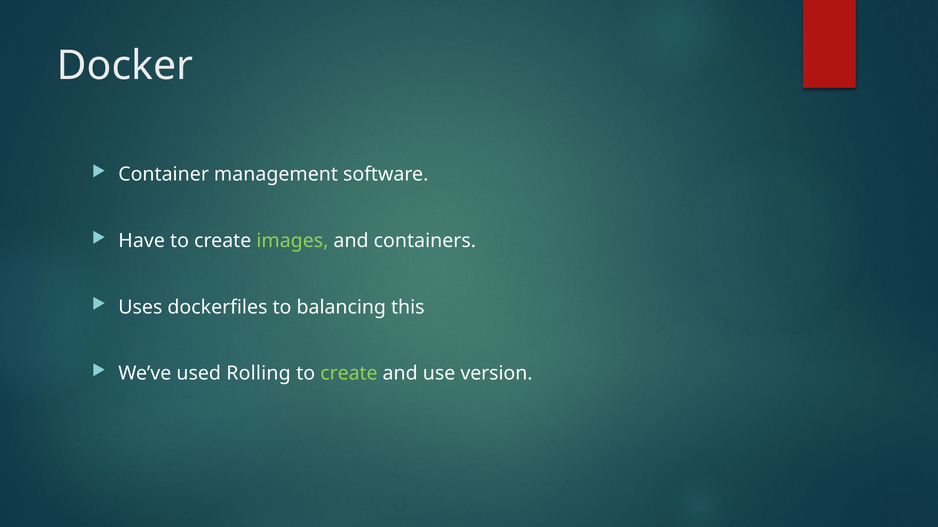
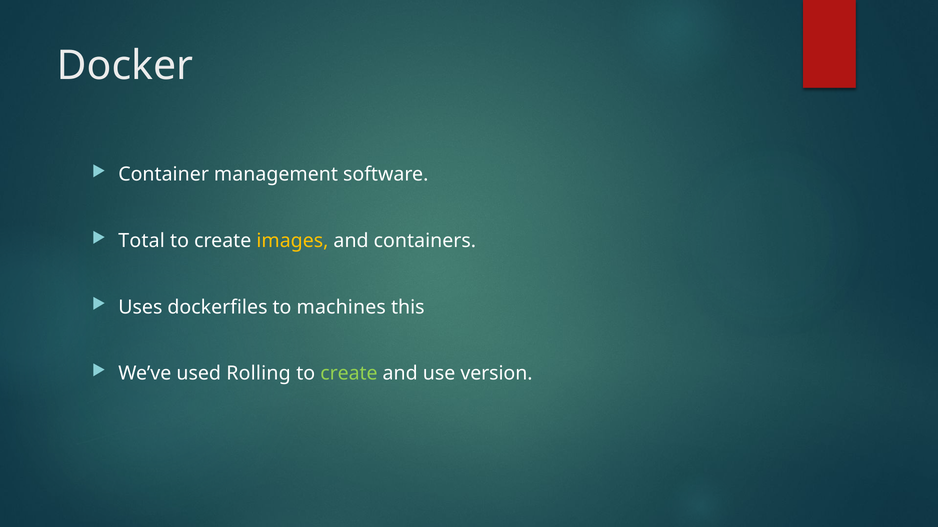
Have: Have -> Total (142, 241)
images colour: light green -> yellow (292, 241)
balancing: balancing -> machines (341, 308)
